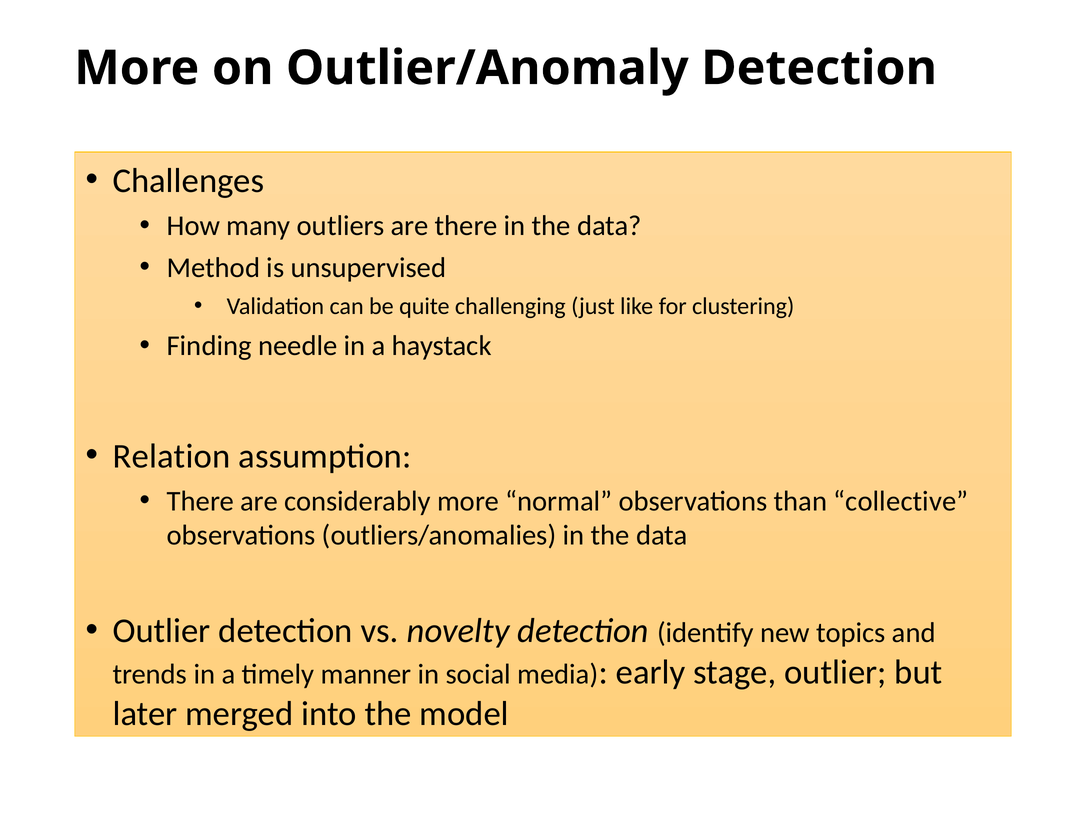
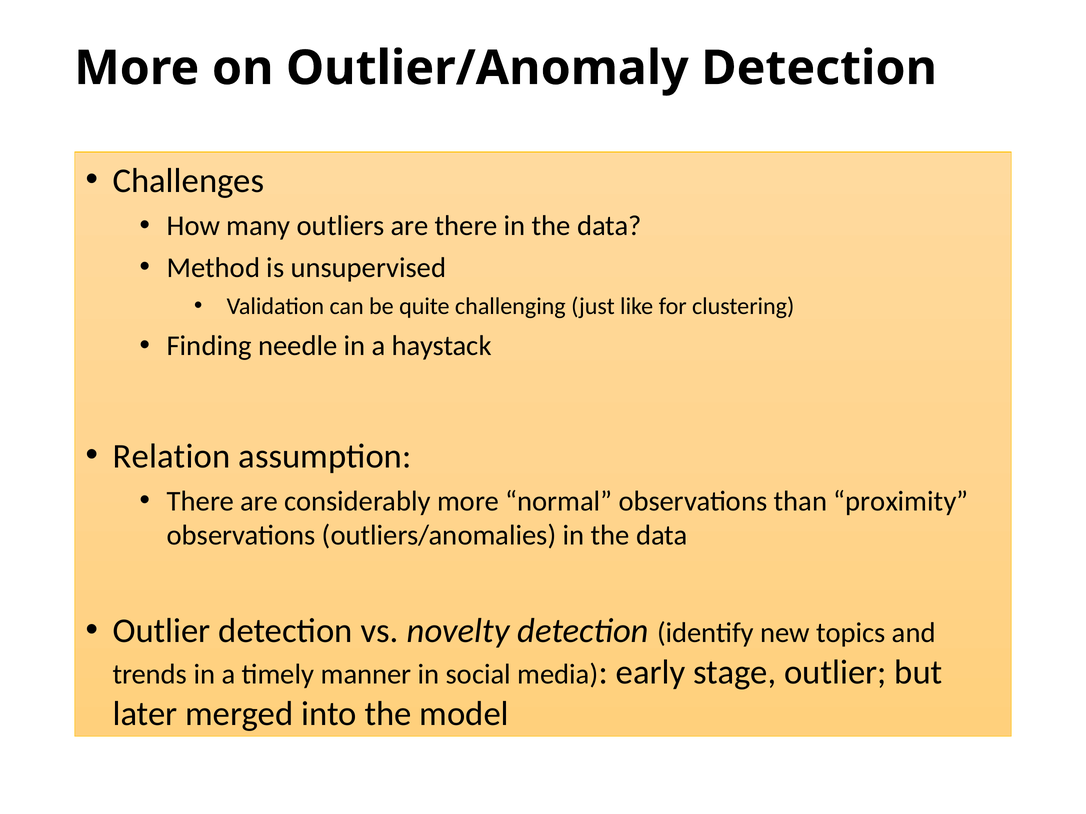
collective: collective -> proximity (901, 501)
